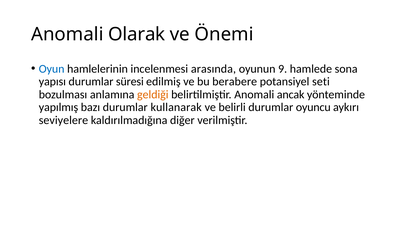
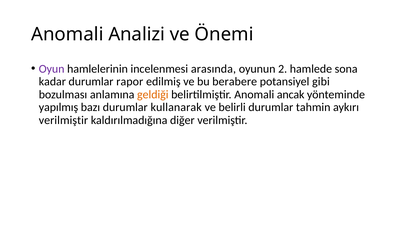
Olarak: Olarak -> Analizi (137, 34)
Oyun colour: blue -> purple (52, 69)
9: 9 -> 2 (283, 69)
yapısı: yapısı -> kadar (52, 82)
süresi: süresi -> rapor (130, 82)
seti: seti -> gibi (321, 82)
oyuncu: oyuncu -> tahmin (313, 108)
seviyelere: seviyelere -> verilmiştir (63, 120)
